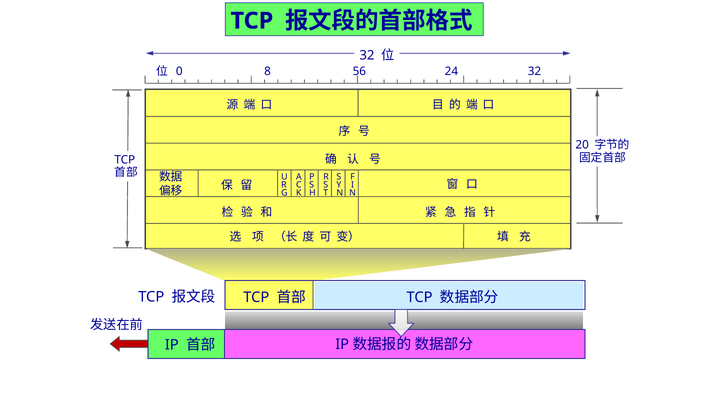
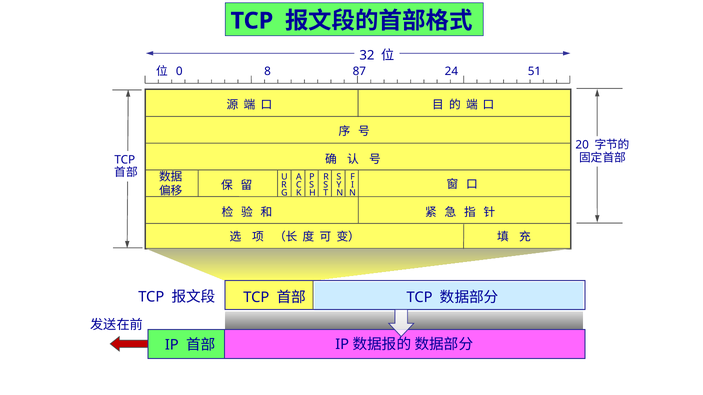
56: 56 -> 87 (359, 72)
24 32: 32 -> 51 (534, 72)
